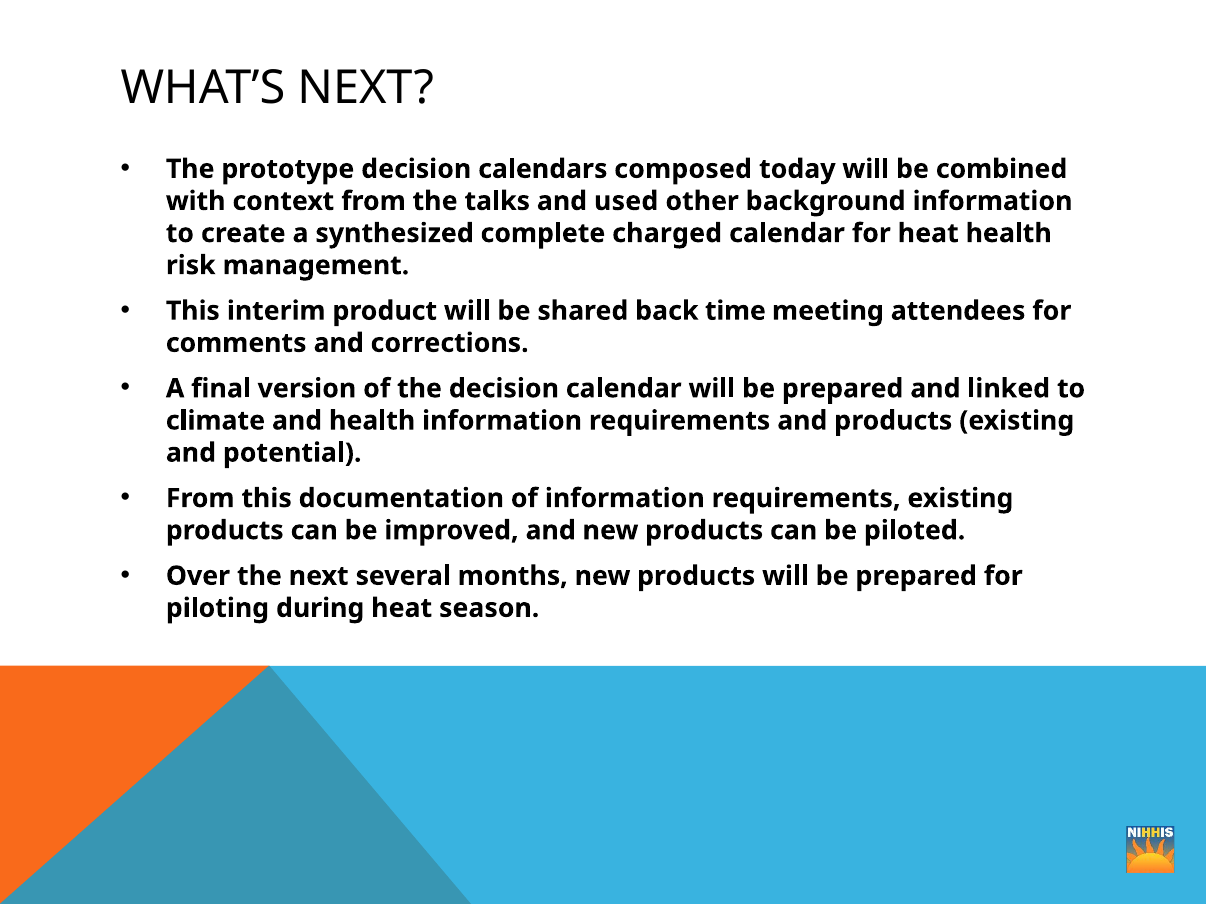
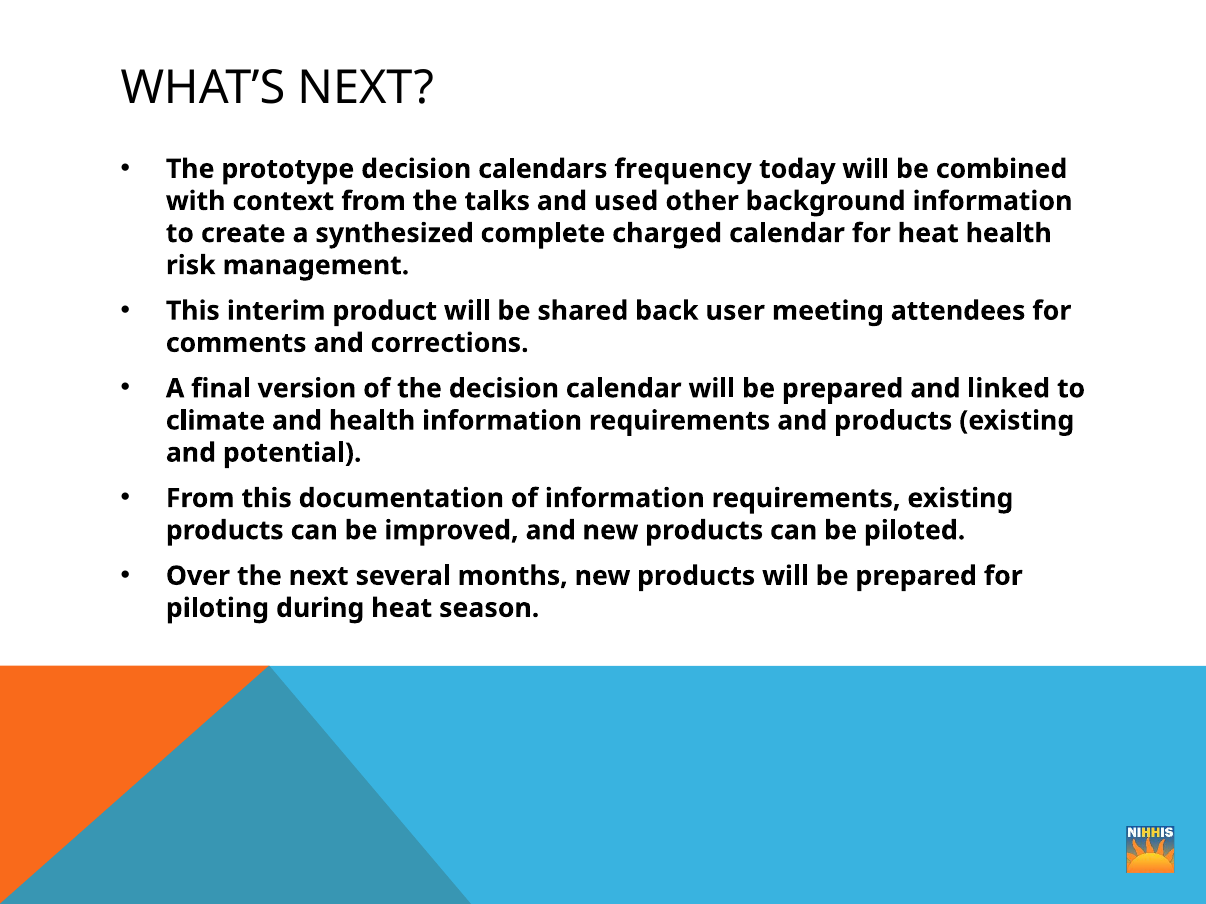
composed: composed -> frequency (683, 169)
time: time -> user (735, 311)
